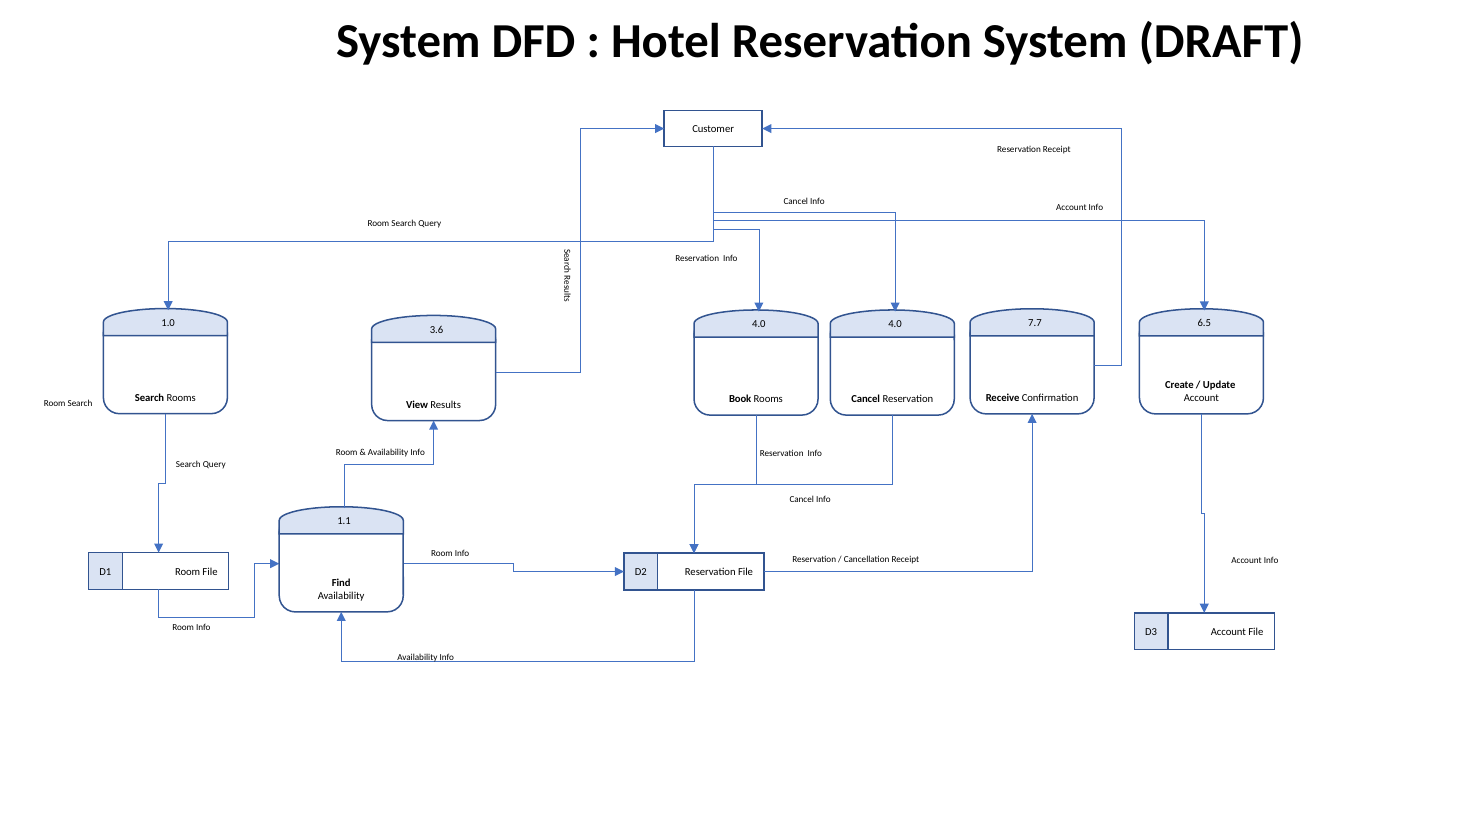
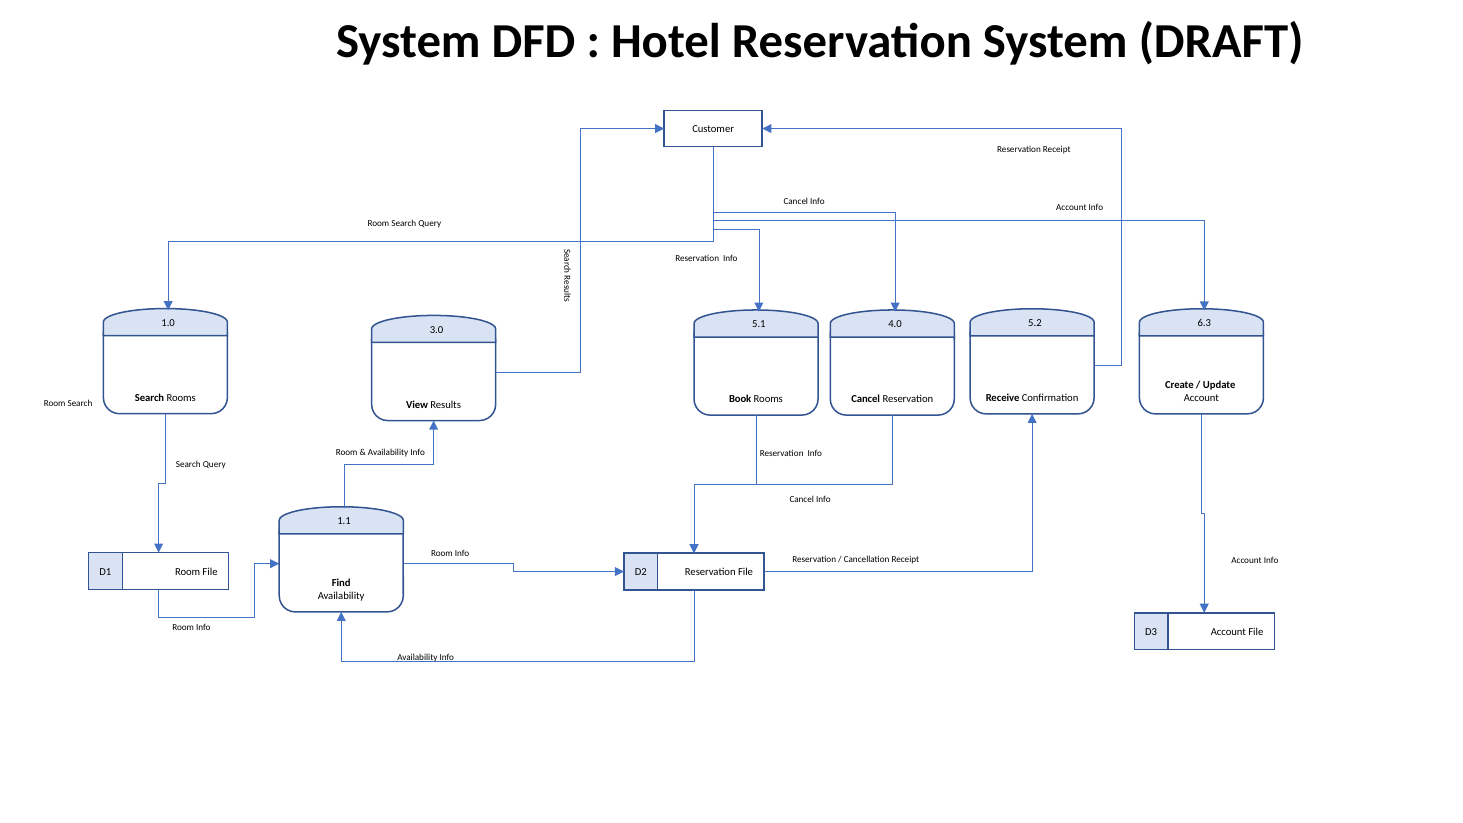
7.7: 7.7 -> 5.2 (1035, 323)
6.5: 6.5 -> 6.3 (1204, 323)
4.0: 4.0 -> 5.1 (759, 324)
3.6: 3.6 -> 3.0 (437, 330)
